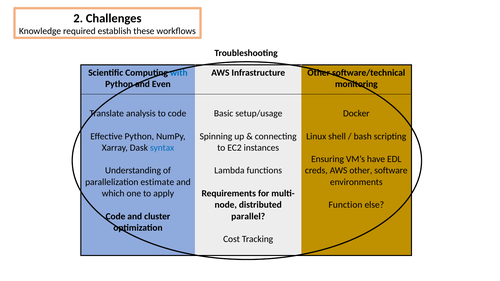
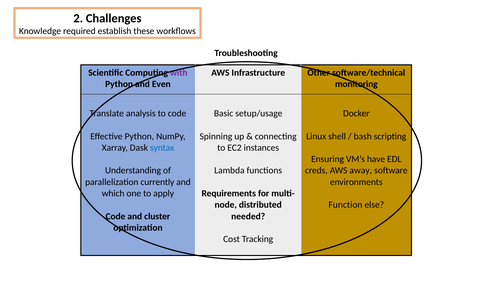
with colour: blue -> purple (179, 73)
AWS other: other -> away (361, 171)
estimate: estimate -> currently (157, 182)
parallel: parallel -> needed (248, 216)
